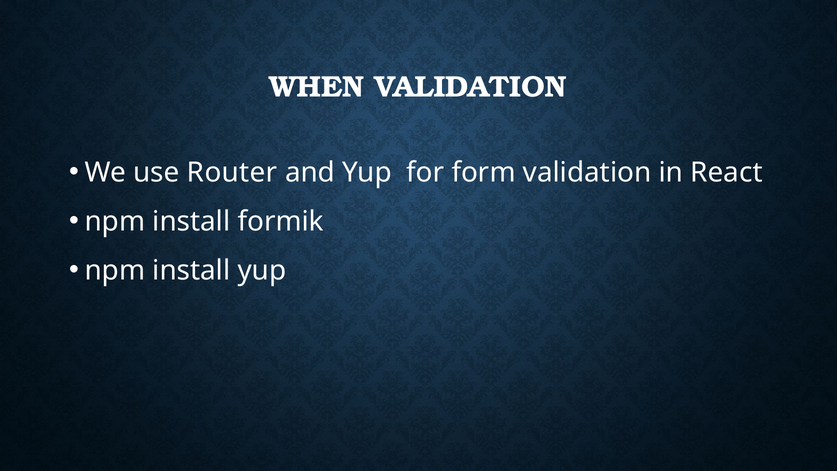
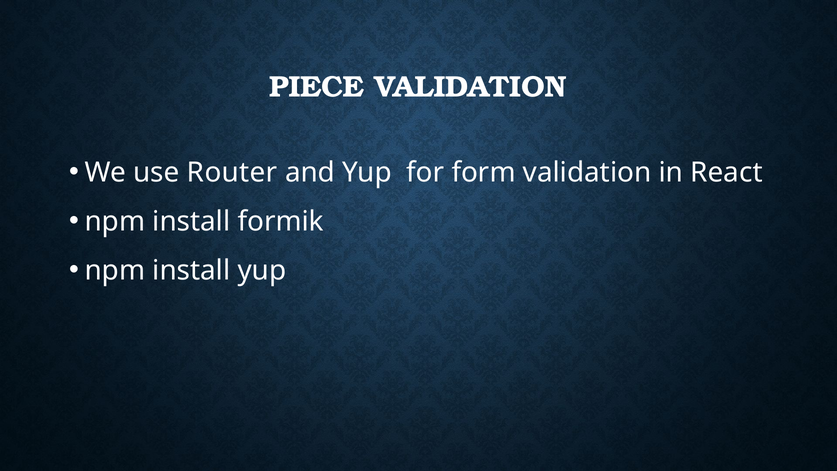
WHEN: WHEN -> PIECE (317, 87)
